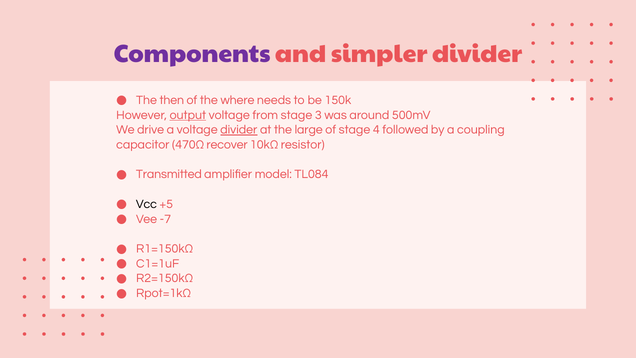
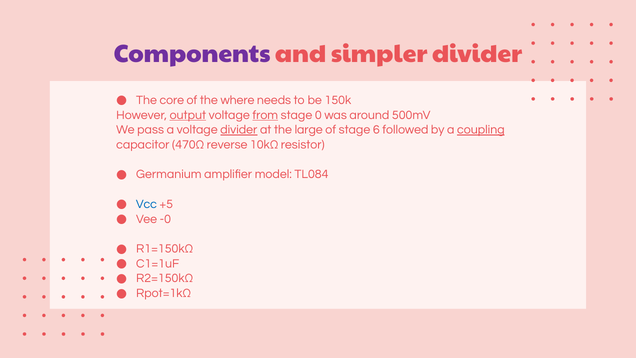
then: then -> core (172, 100)
from underline: none -> present (265, 115)
3: 3 -> 0 (318, 115)
drive: drive -> pass (151, 130)
4: 4 -> 6 (376, 130)
coupling underline: none -> present (481, 130)
recover: recover -> reverse (227, 145)
Transmitted: Transmitted -> Germanium (169, 174)
Vcc colour: black -> blue (146, 204)
-7: -7 -> -0 (165, 219)
